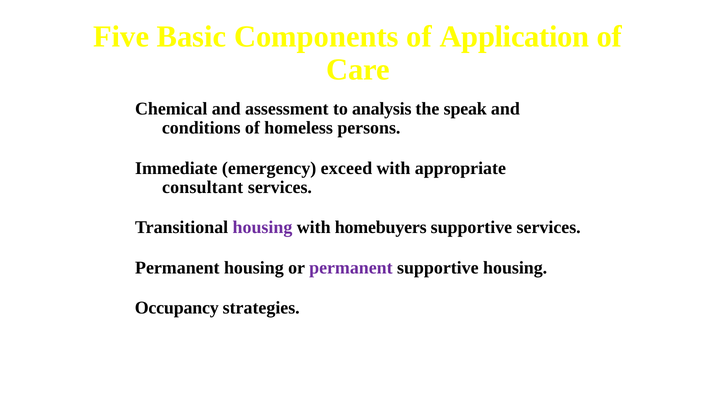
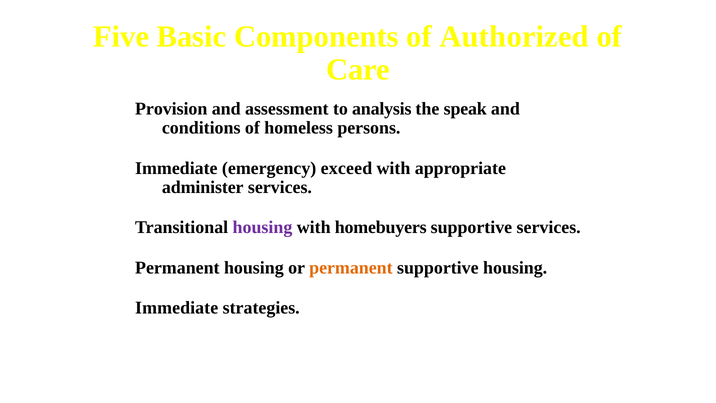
Application: Application -> Authorized (514, 37)
Chemical: Chemical -> Provision (171, 109)
consultant: consultant -> administer (203, 187)
permanent colour: purple -> orange (351, 267)
Occupancy: Occupancy -> Immediate (177, 308)
